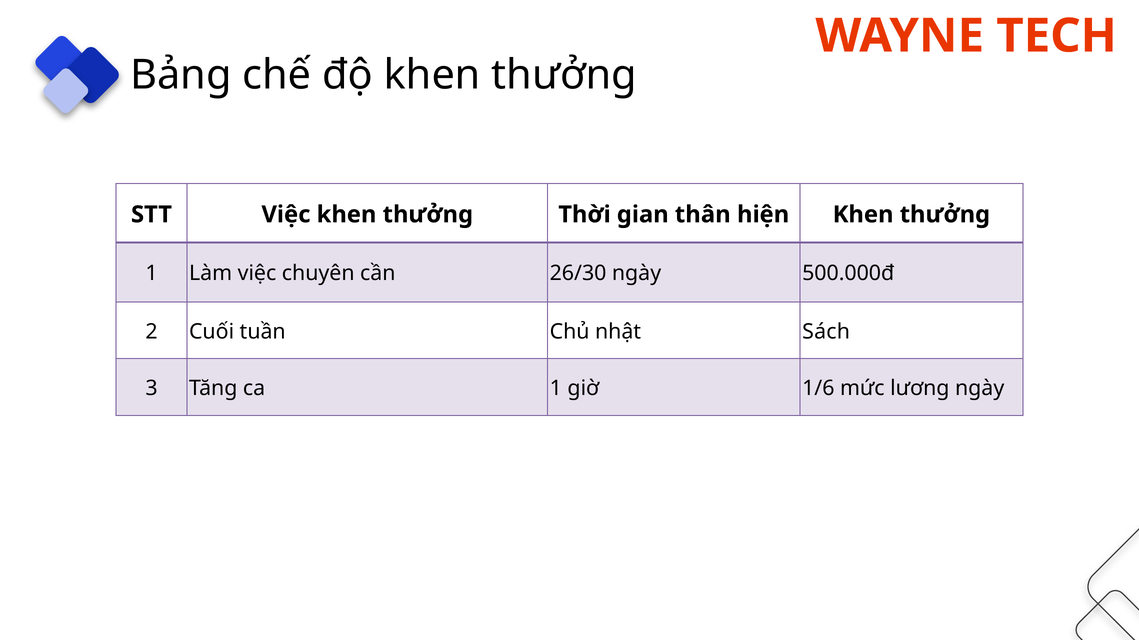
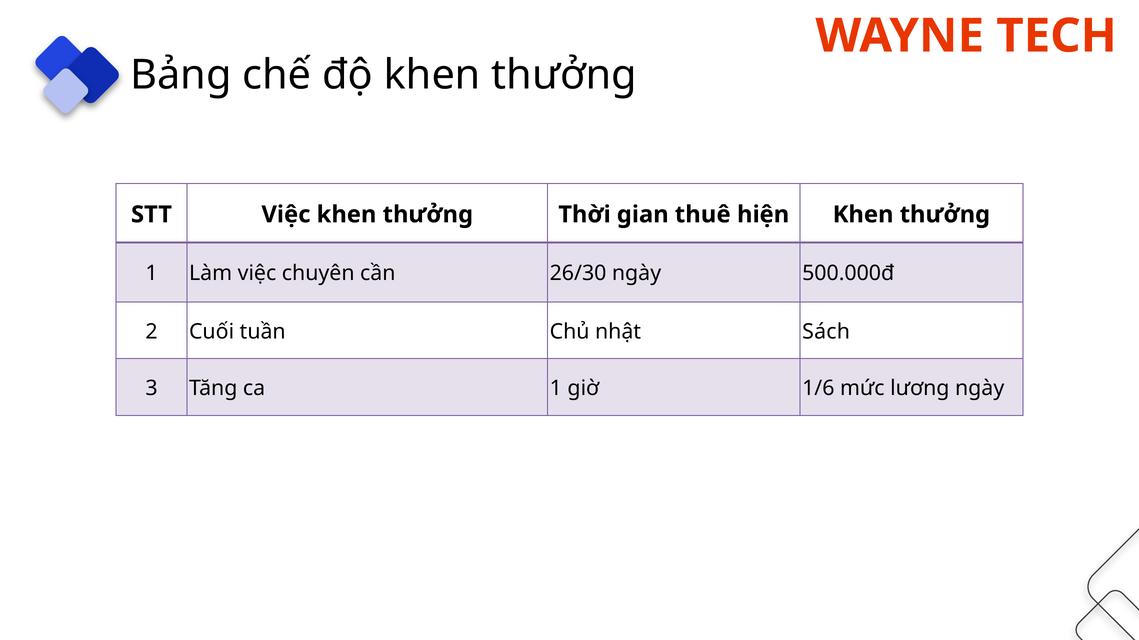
thân: thân -> thuê (703, 215)
